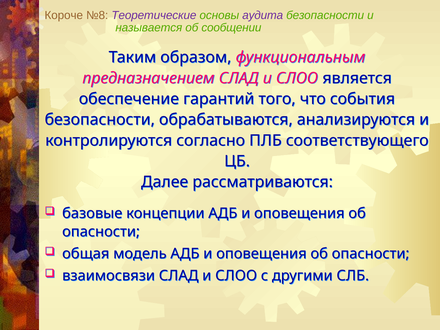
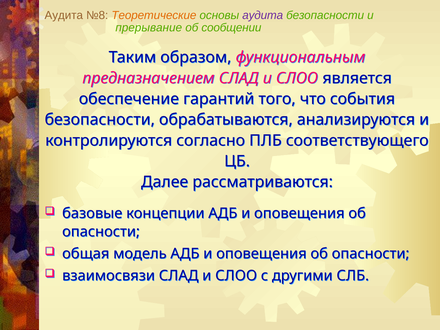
Короче: Короче -> Аудита (64, 15)
Теоретические colour: purple -> orange (154, 15)
называется: называется -> прерывание (149, 28)
